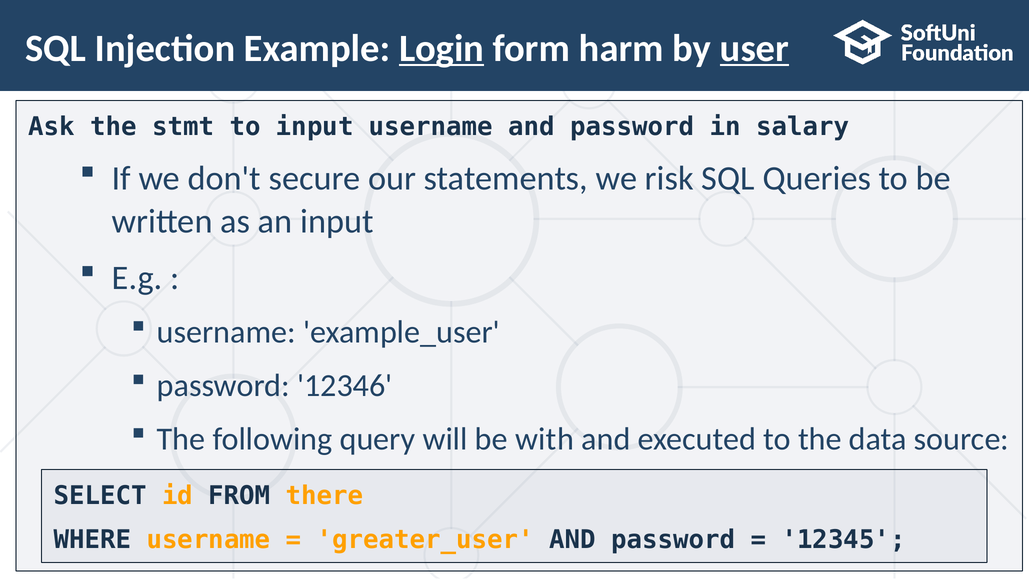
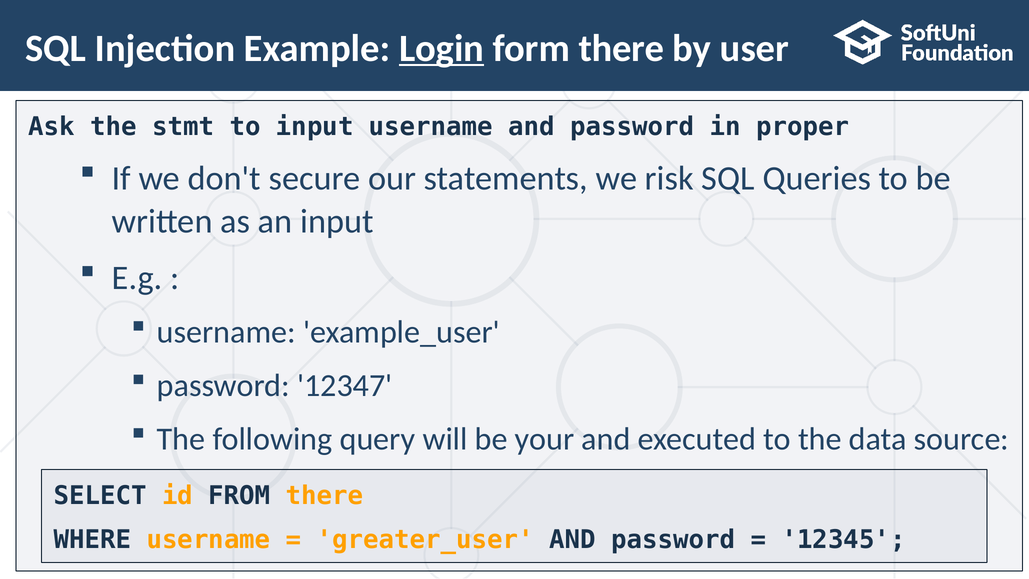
form harm: harm -> there (621, 48)
user underline: present -> none (754, 48)
salary: salary -> proper (803, 127)
12346: 12346 -> 12347 (345, 386)
with: with -> your (545, 439)
